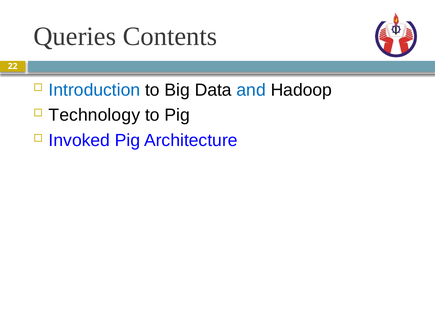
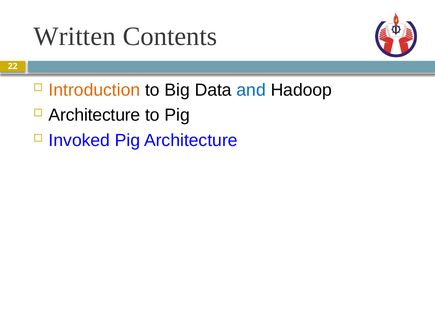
Queries: Queries -> Written (75, 36)
Introduction colour: blue -> orange (94, 90)
Technology: Technology -> Architecture (95, 115)
